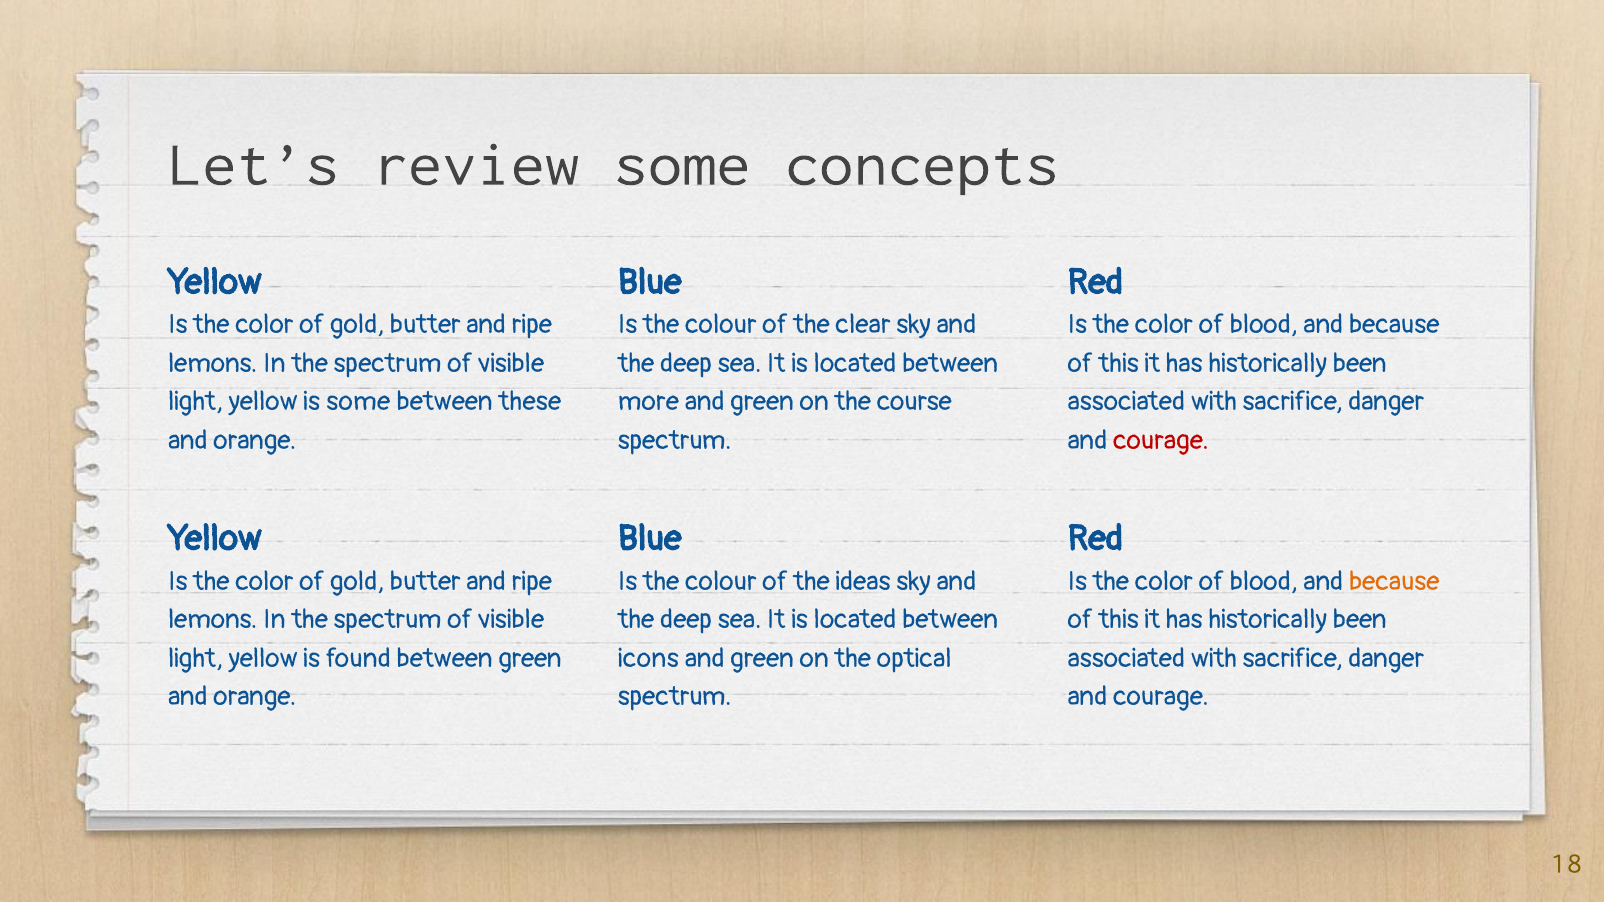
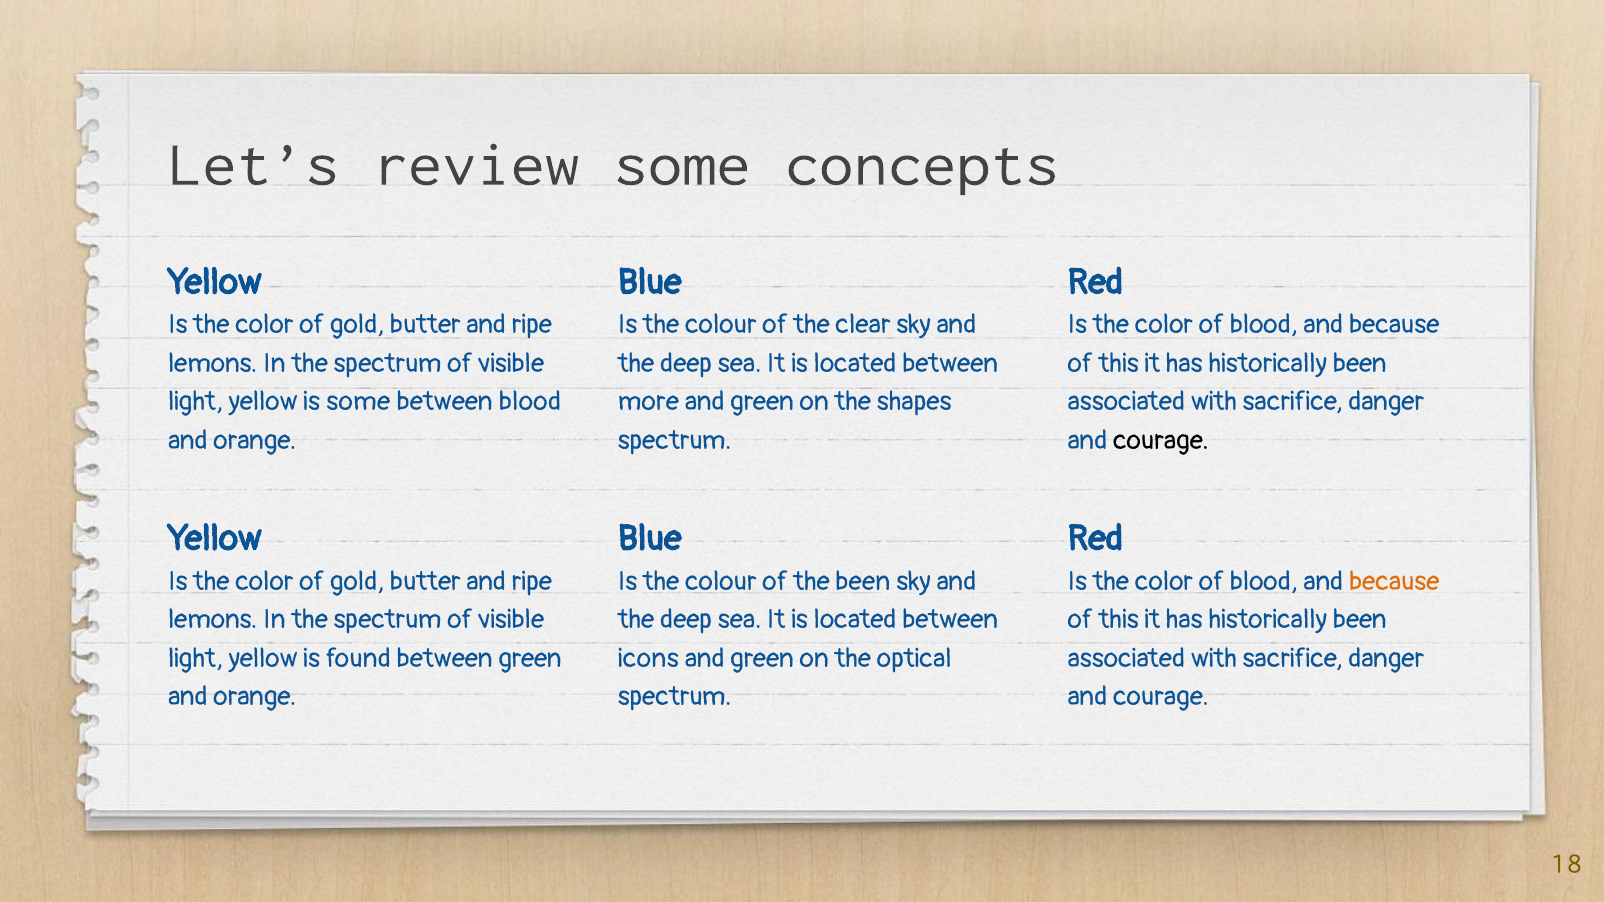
between these: these -> blood (530, 402)
course: course -> shapes (914, 402)
courage colour: red -> black (1161, 441)
the ideas: ideas -> been (863, 582)
